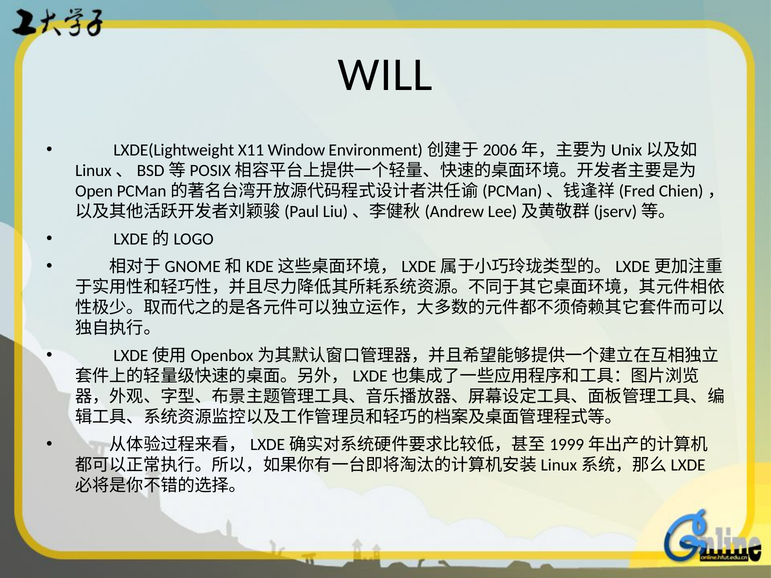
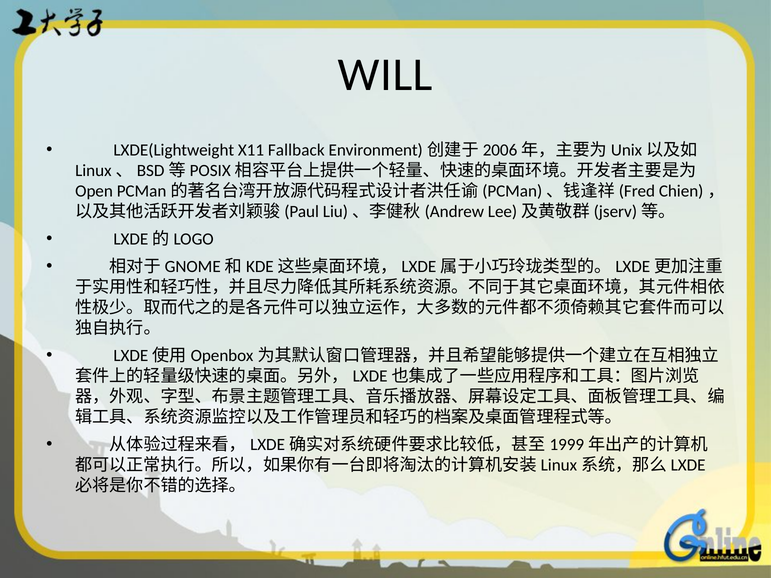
Window: Window -> Fallback (296, 150)
